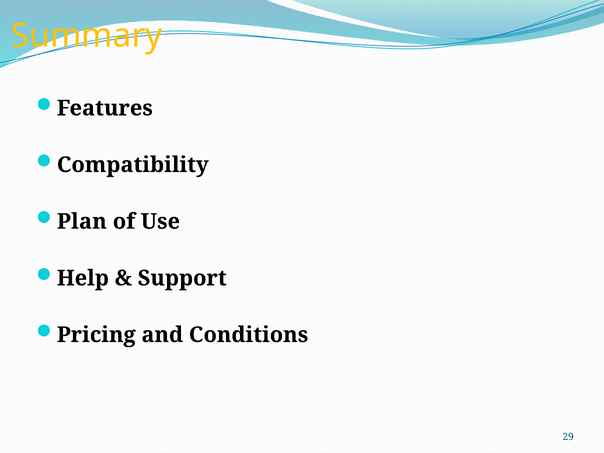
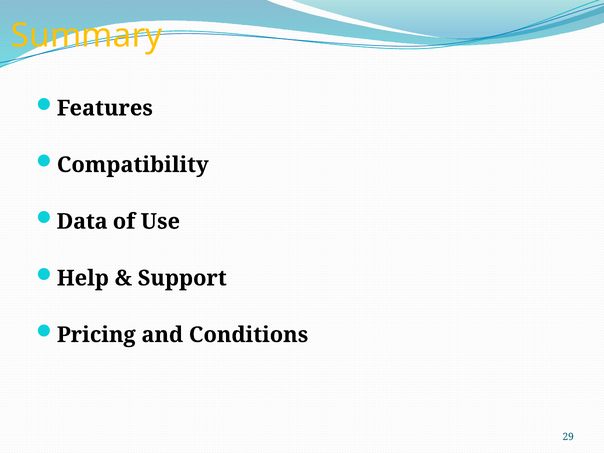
Plan: Plan -> Data (82, 222)
